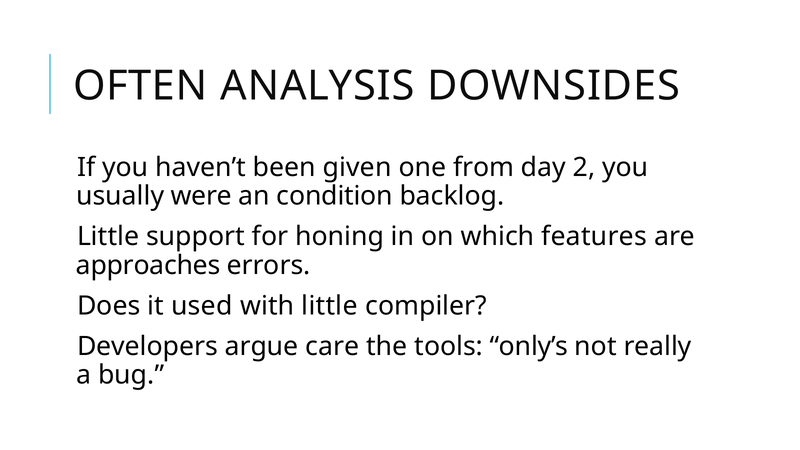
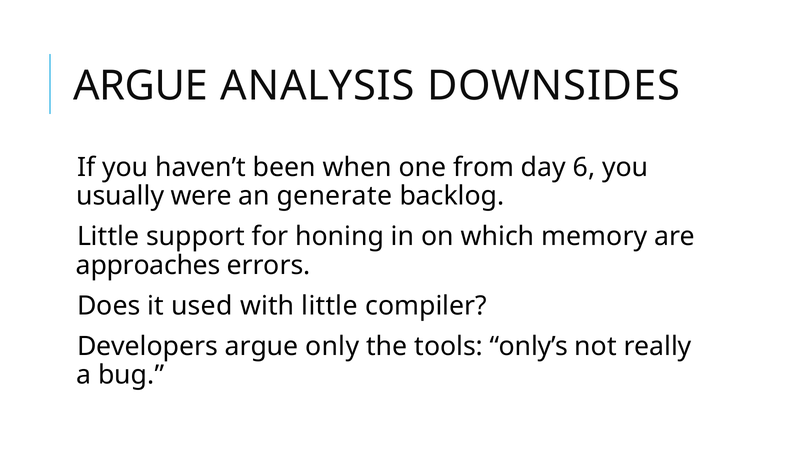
OFTEN: OFTEN -> ARGUE (141, 86)
given: given -> when (357, 167)
2: 2 -> 6 (584, 167)
condition: condition -> generate (334, 196)
features: features -> memory (594, 237)
care: care -> only (332, 346)
